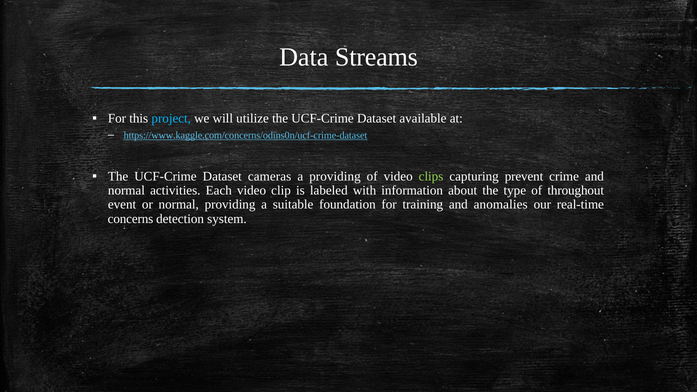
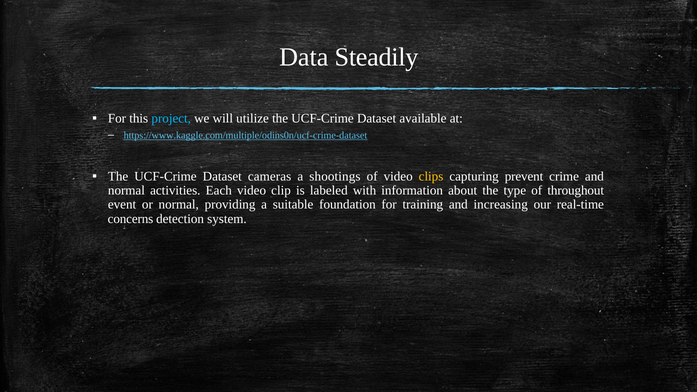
Streams: Streams -> Steadily (376, 57)
https://www.kaggle.com/concerns/odins0n/ucf-crime-dataset: https://www.kaggle.com/concerns/odins0n/ucf-crime-dataset -> https://www.kaggle.com/multiple/odins0n/ucf-crime-dataset (245, 135)
a providing: providing -> shootings (335, 176)
clips colour: light green -> yellow (431, 176)
anomalies: anomalies -> increasing (501, 205)
